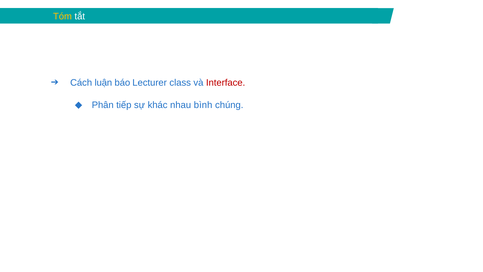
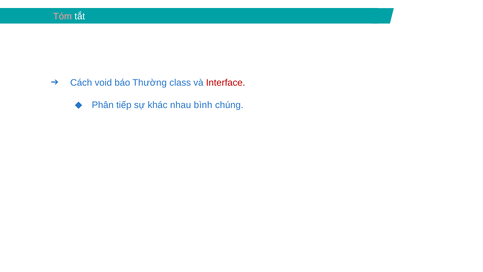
Tóm colour: yellow -> pink (63, 16)
luận: luận -> void (103, 83)
Lecturer: Lecturer -> Thường (150, 83)
